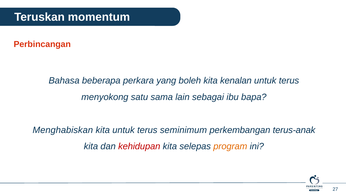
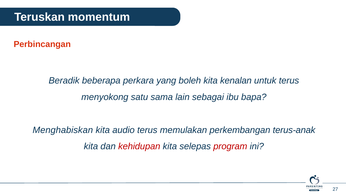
Bahasa: Bahasa -> Beradik (64, 80)
kita untuk: untuk -> audio (124, 130)
seminimum: seminimum -> memulakan (183, 130)
program colour: orange -> red (230, 146)
